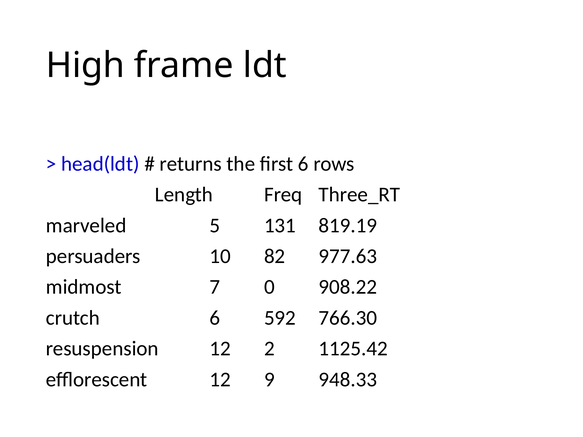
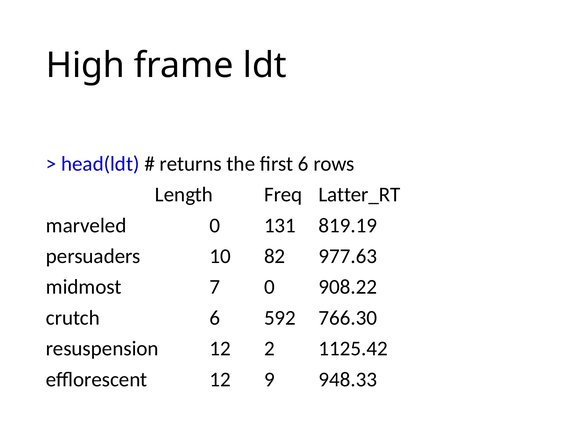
Three_RT: Three_RT -> Latter_RT (359, 195)
marveled 5: 5 -> 0 (215, 226)
